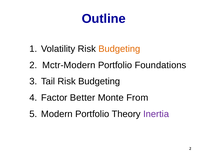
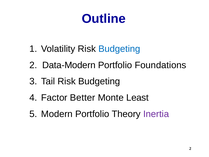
Budgeting colour: orange -> blue (119, 49)
Mctr-Modern: Mctr-Modern -> Data-Modern (69, 65)
From: From -> Least (137, 98)
